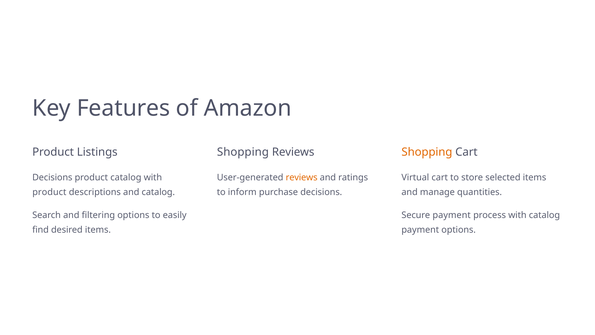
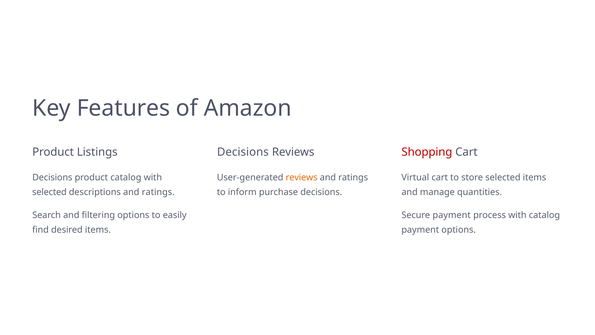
Shopping: Shopping -> Decisions (243, 152)
Shopping colour: orange -> red (427, 152)
product: product -> selected (49, 192)
descriptions and catalog: catalog -> ratings (158, 192)
